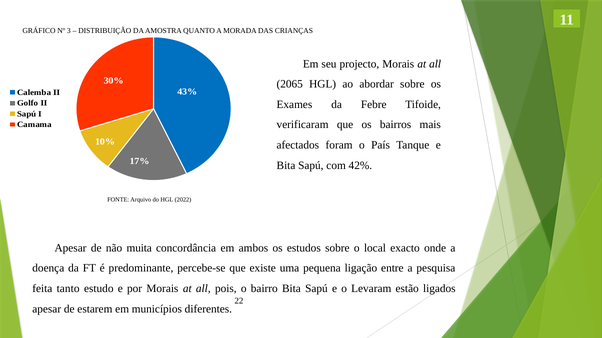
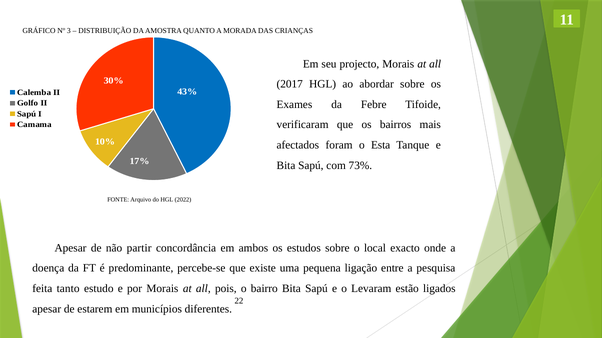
2065: 2065 -> 2017 (290, 84)
País: País -> Esta (381, 145)
42%: 42% -> 73% (360, 166)
muita: muita -> partir (139, 248)
